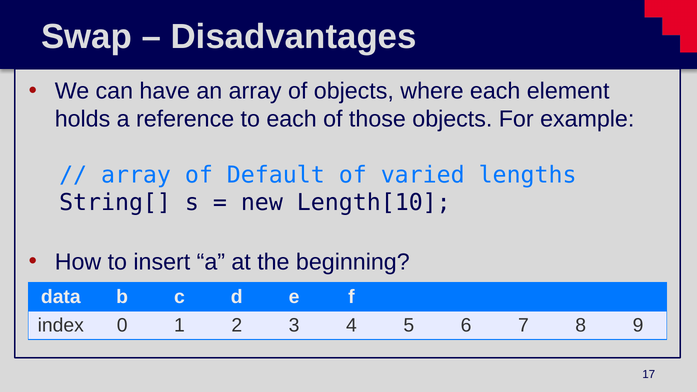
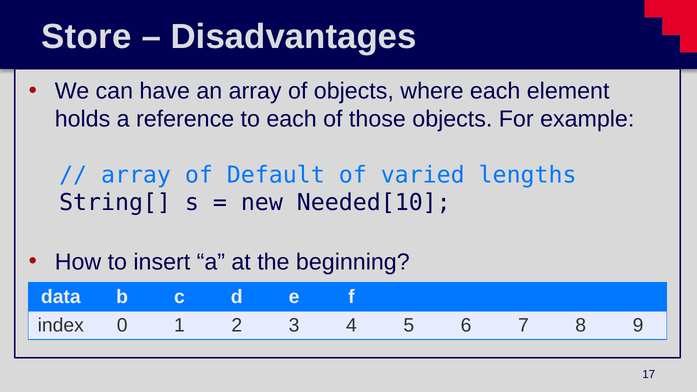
Swap: Swap -> Store (86, 37)
Length[10: Length[10 -> Needed[10 (374, 203)
